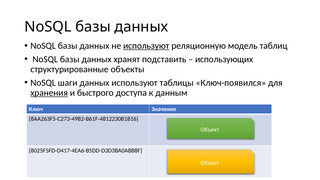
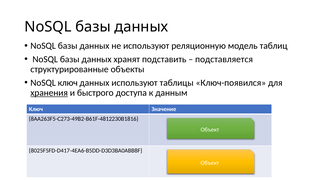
используют underline: present -> none (146, 46)
использующих: использующих -> подставляется (224, 59)
NoSQL шаги: шаги -> ключ (68, 83)
